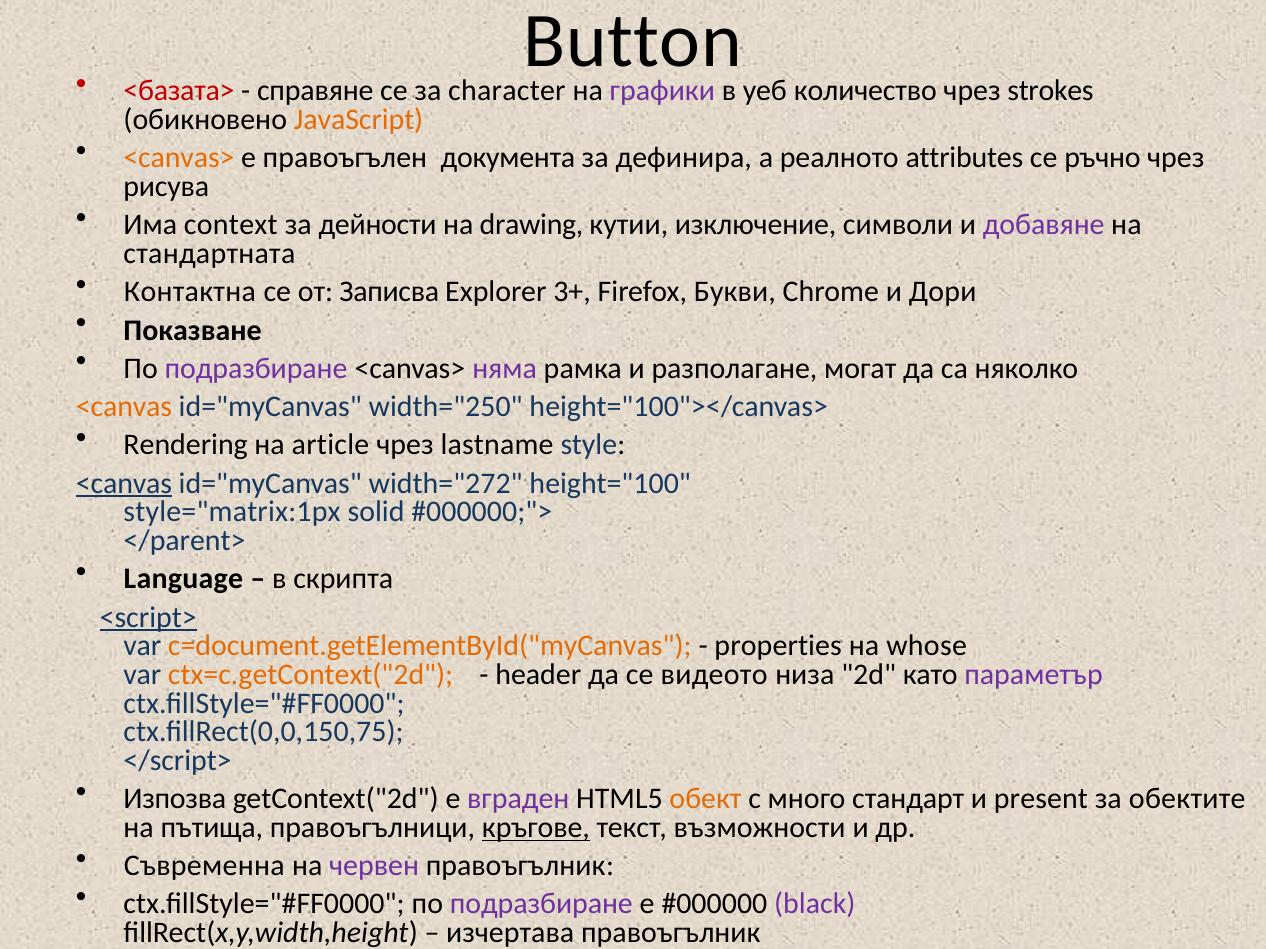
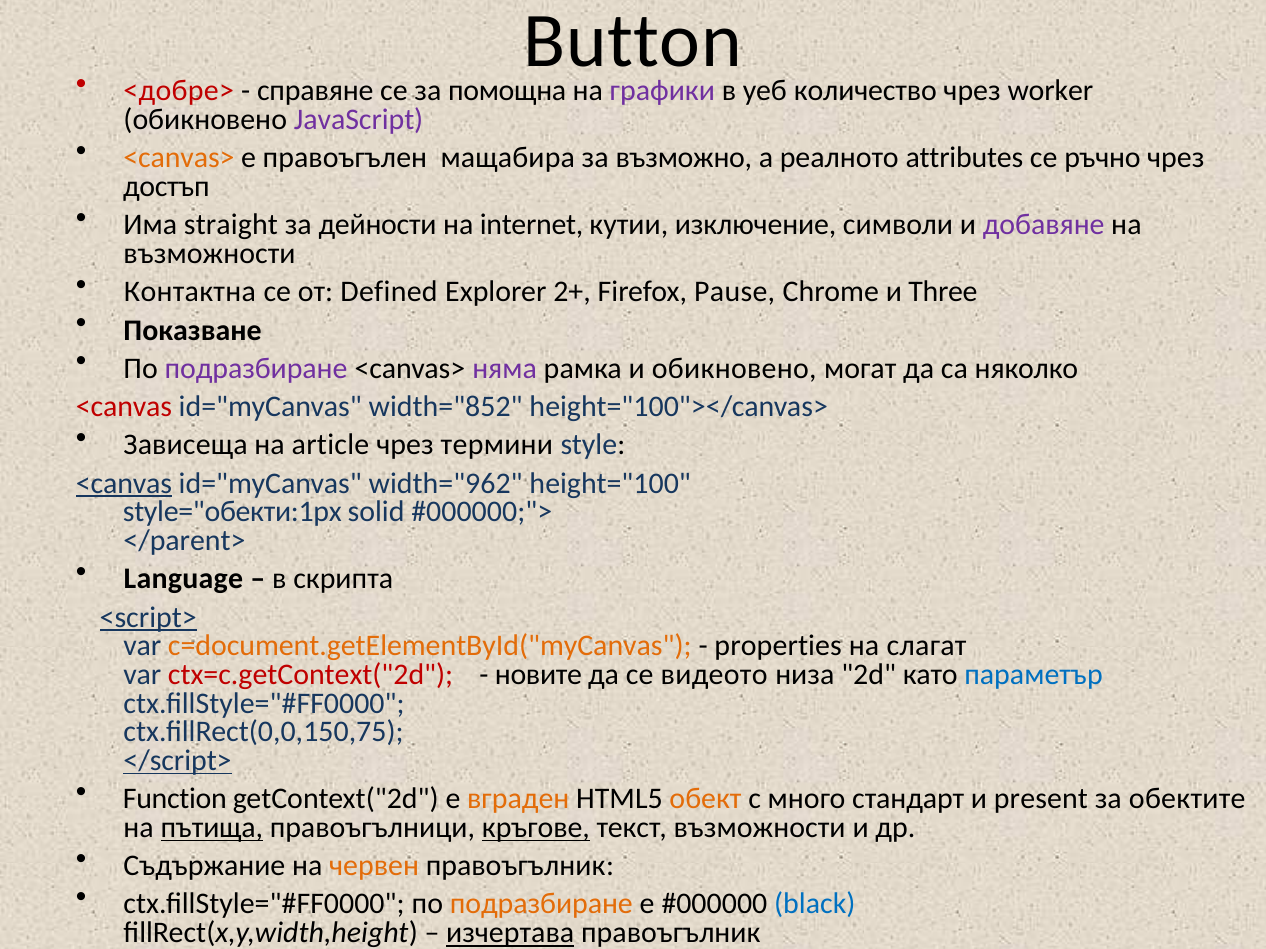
<базата>: <базата> -> <добре> (179, 91)
character: character -> помощна (507, 91)
strokes: strokes -> worker (1050, 91)
JavaScript colour: orange -> purple (359, 120)
документа: документа -> мащабира (508, 158)
дефинира: дефинира -> възможно (684, 158)
рисува: рисува -> достъп (166, 187)
context: context -> straight (231, 225)
drawing: drawing -> internet (532, 225)
стандартната: стандартната -> възможности (210, 254)
Записва: Записва -> Defined (389, 292)
3+: 3+ -> 2+ (572, 292)
Букви: Букви -> Pause (735, 292)
Дори: Дори -> Three (943, 292)
и разполагане: разполагане -> обикновено (734, 369)
<canvas colour: orange -> red (124, 407)
width="250: width="250 -> width="852 (446, 407)
Rendering: Rendering -> Зависеща (186, 445)
lastname: lastname -> термини (497, 445)
width="272: width="272 -> width="962 (446, 484)
style="matrix:1px: style="matrix:1px -> style="обекти:1px (232, 512)
whose: whose -> слагат (927, 646)
ctx=c.getContext("2d colour: orange -> red (311, 675)
header: header -> новите (538, 675)
параметър colour: purple -> blue (1034, 675)
</script> underline: none -> present (178, 761)
Изпозва: Изпозва -> Function (175, 799)
вграден colour: purple -> orange (518, 799)
пътища underline: none -> present (212, 828)
Съвременна: Съвременна -> Съдържание (204, 866)
червен colour: purple -> orange (374, 866)
подразбиране colour: purple -> orange (541, 905)
black colour: purple -> blue (815, 905)
изчертава underline: none -> present (510, 933)
